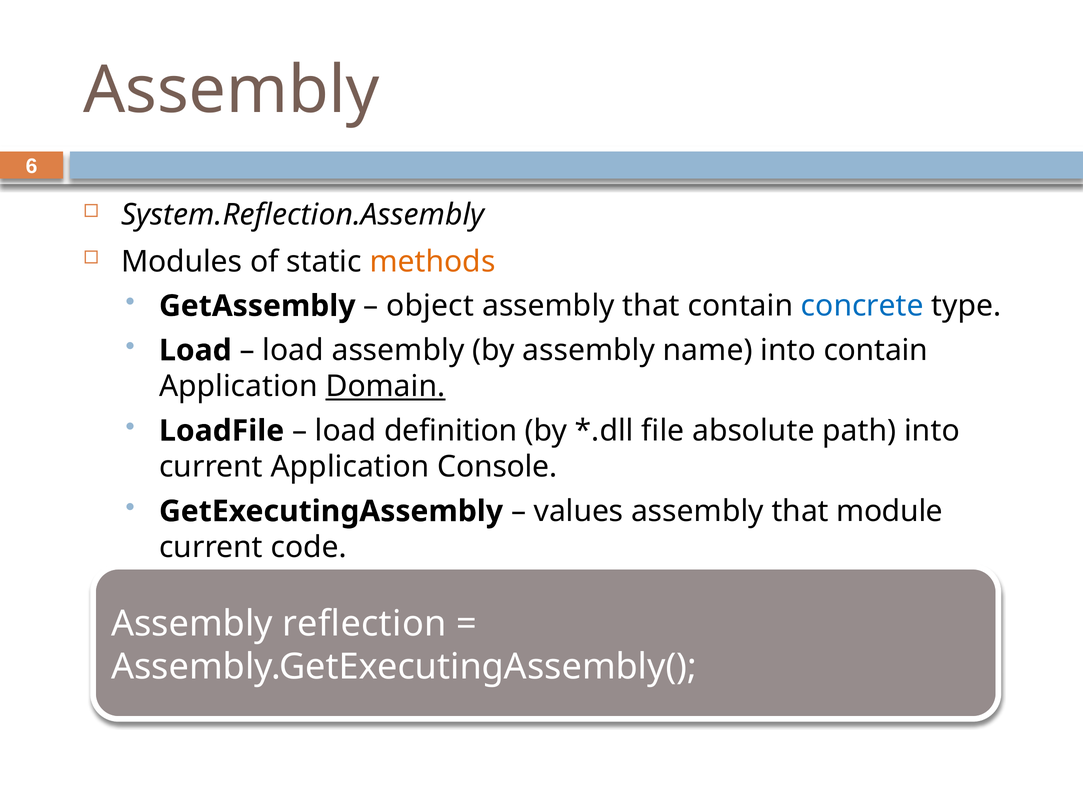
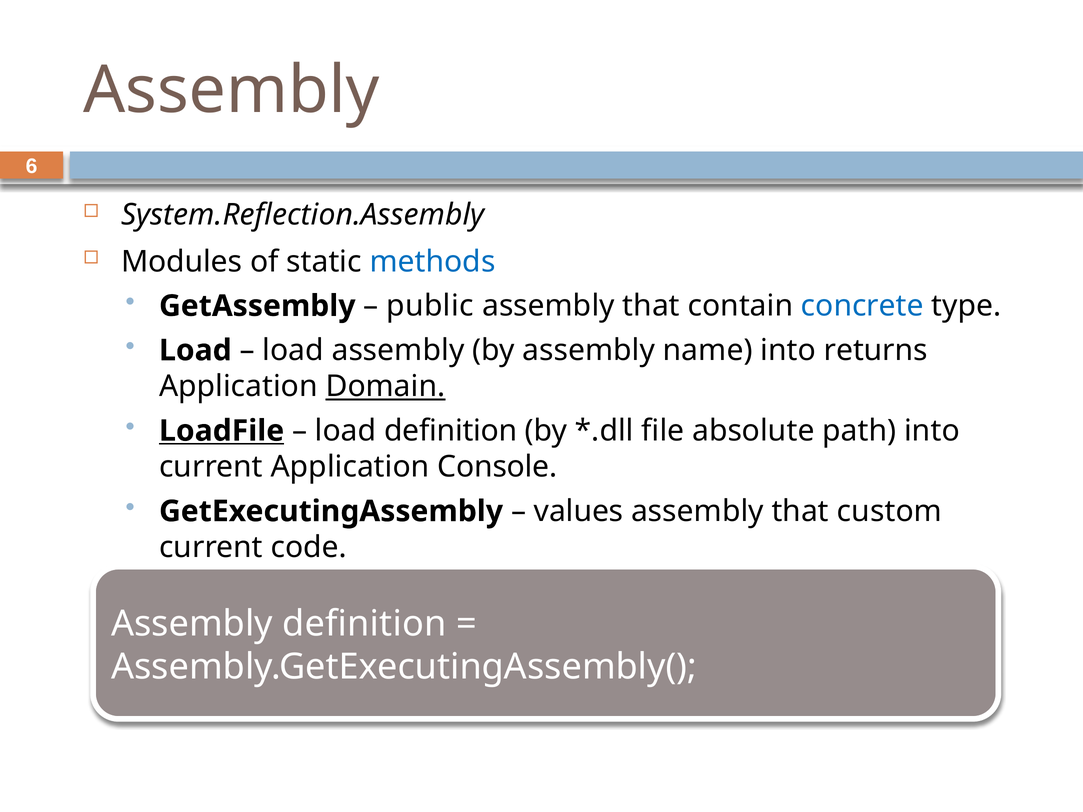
methods colour: orange -> blue (433, 262)
object: object -> public (430, 306)
into contain: contain -> returns (876, 350)
LoadFile underline: none -> present (222, 431)
module: module -> custom (889, 511)
Assembly reflection: reflection -> definition (364, 624)
